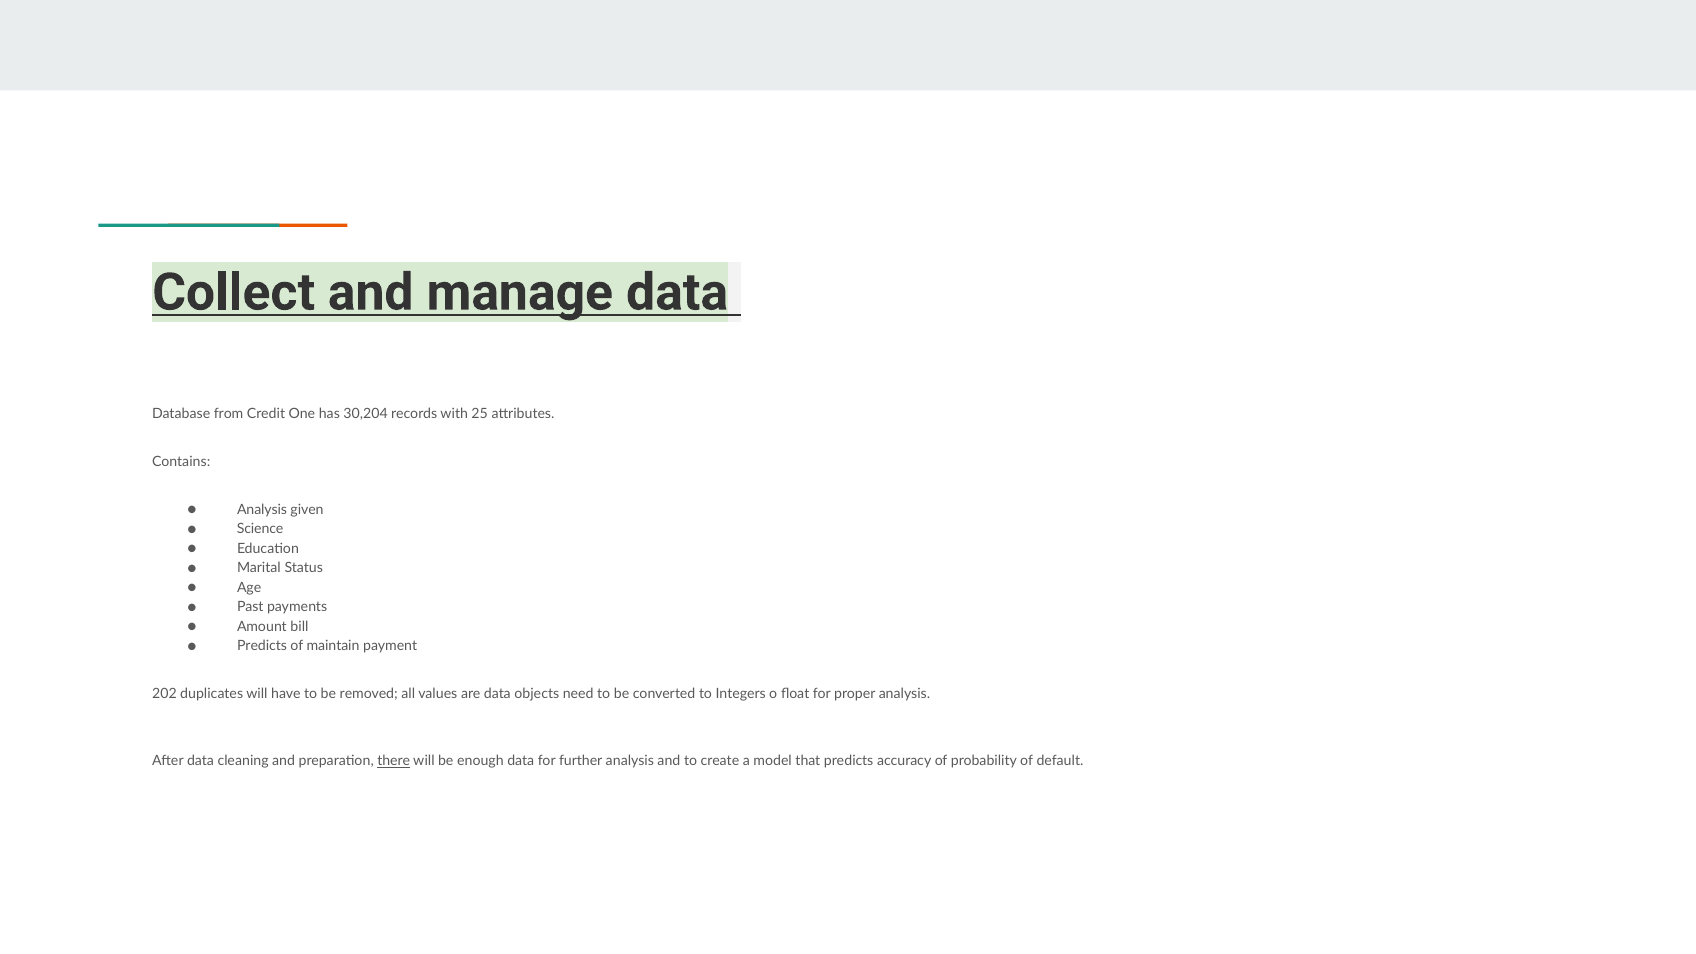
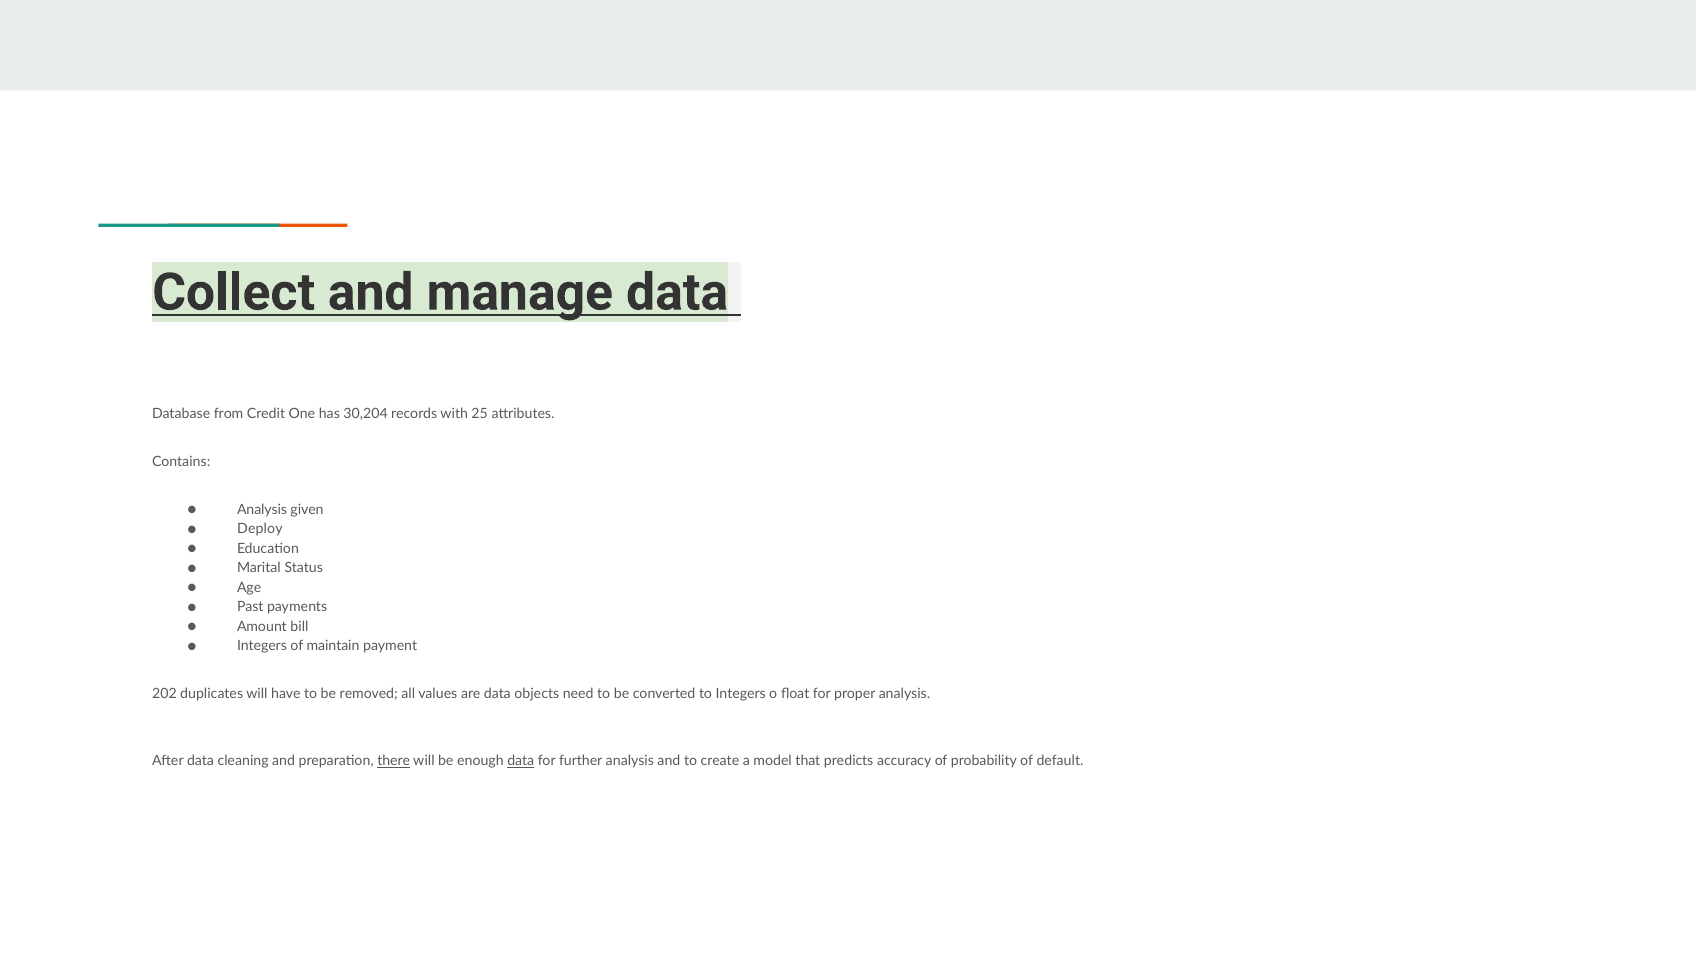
Science: Science -> Deploy (260, 529)
Predicts: Predicts -> Integers (262, 646)
data underline: none -> present (521, 761)
